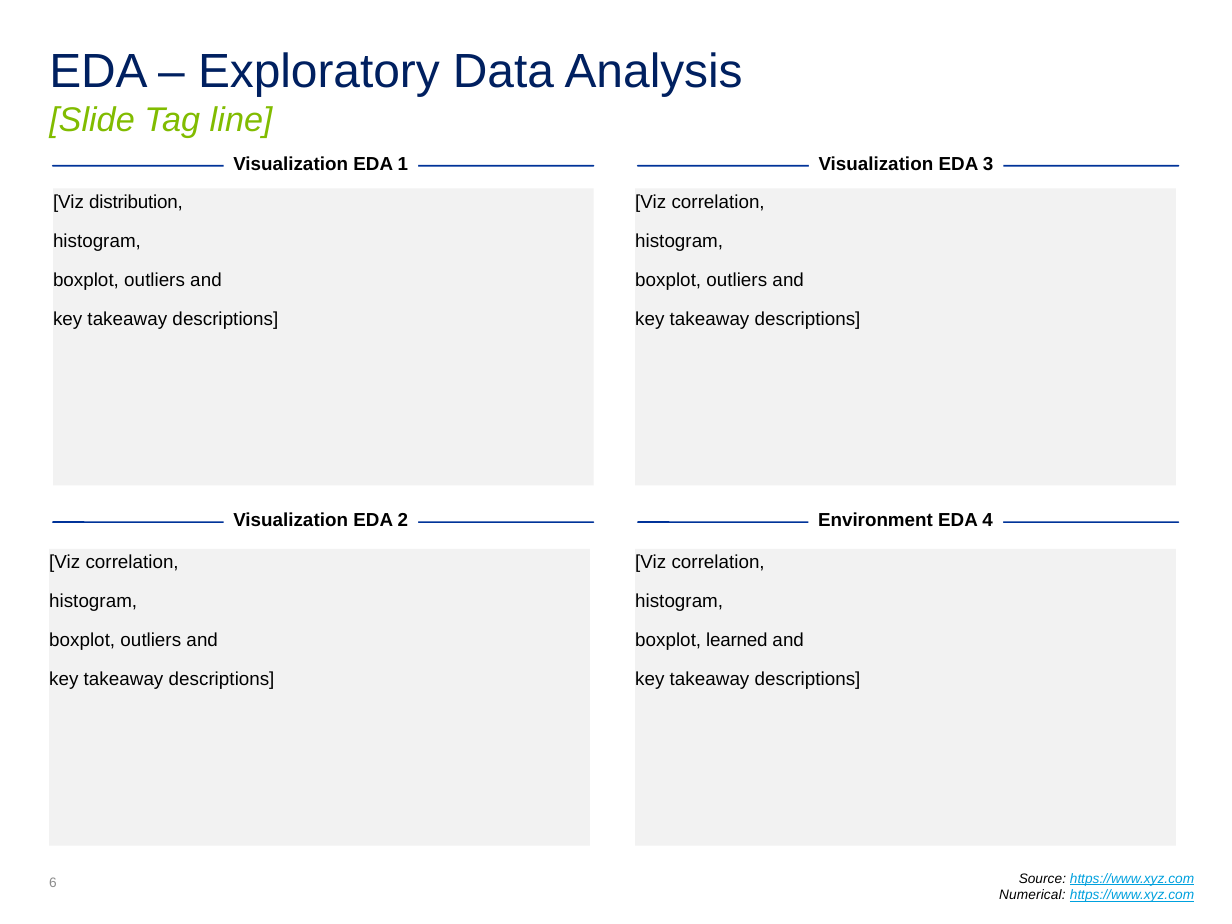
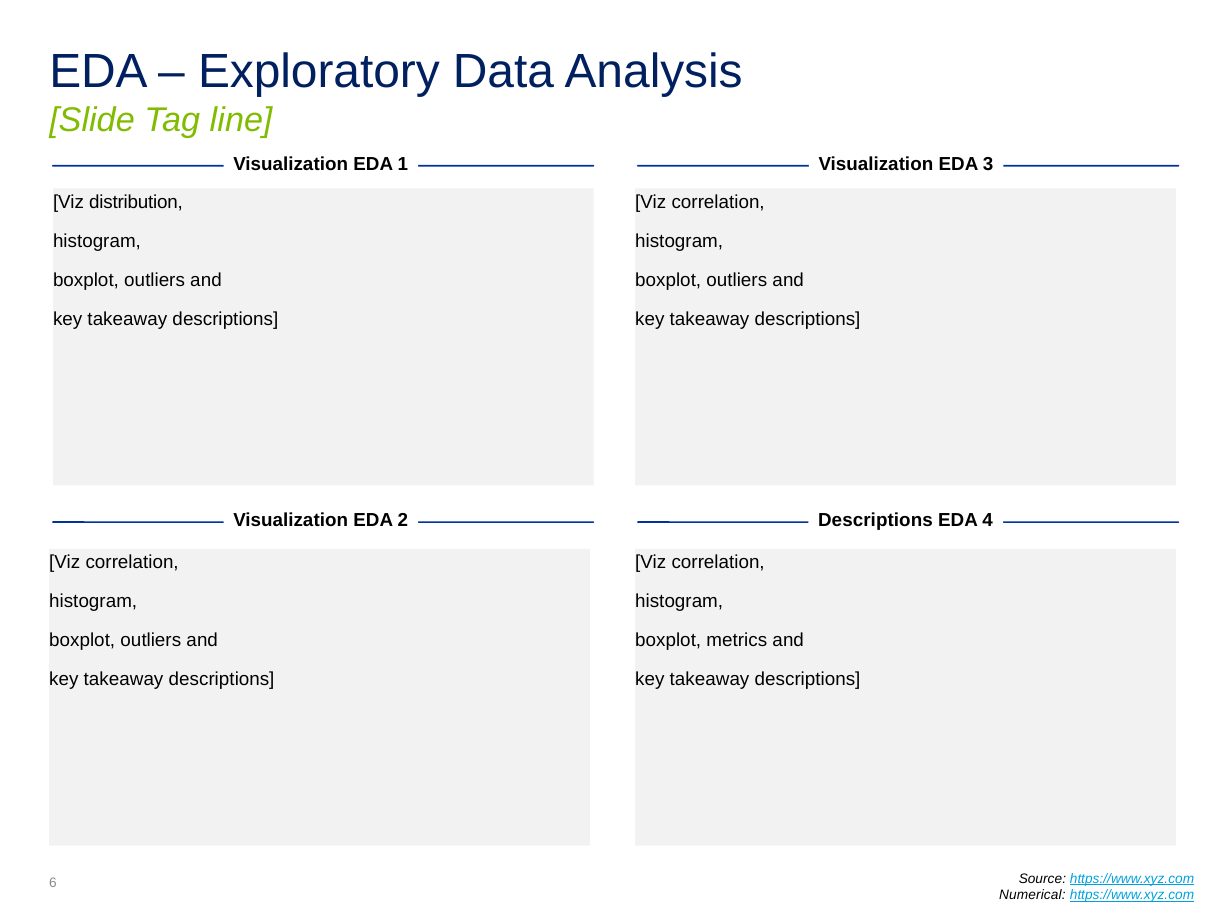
2 Environment: Environment -> Descriptions (875, 521)
learned: learned -> metrics (737, 641)
